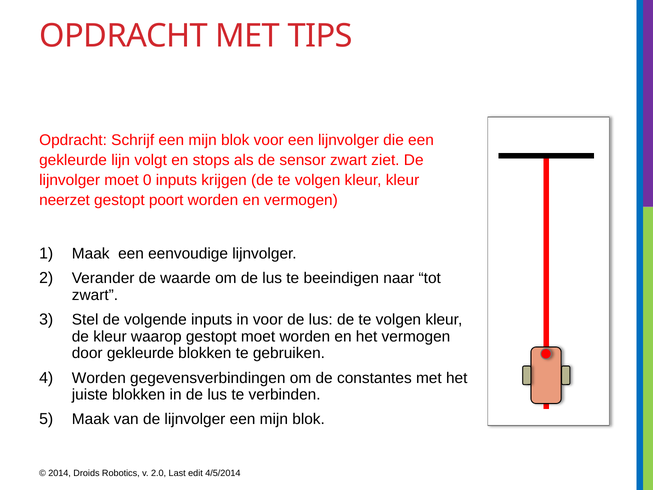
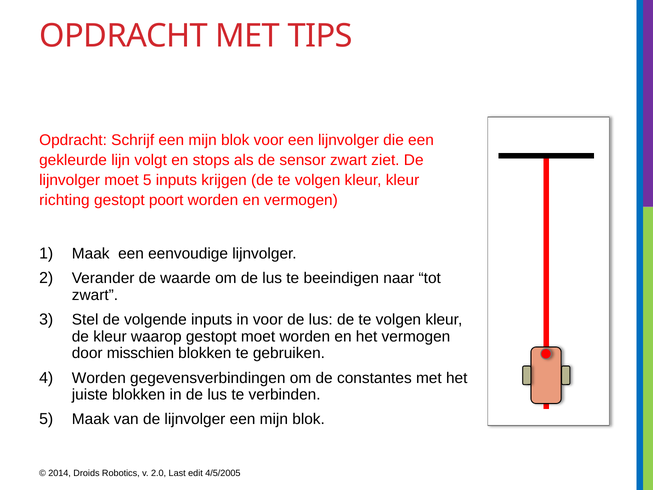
moet 0: 0 -> 5 (147, 180)
neerzet: neerzet -> richting (64, 200)
door gekleurde: gekleurde -> misschien (141, 353)
4/5/2014: 4/5/2014 -> 4/5/2005 (223, 473)
